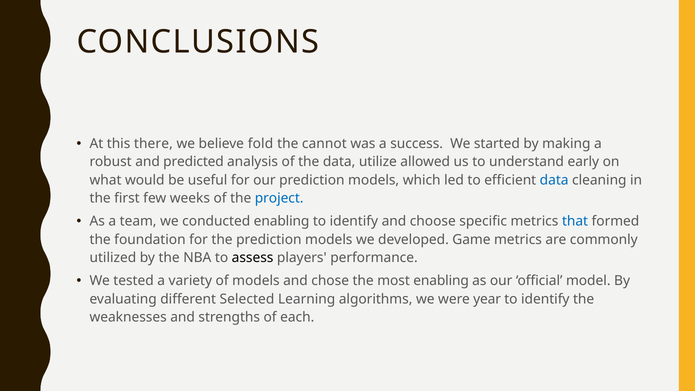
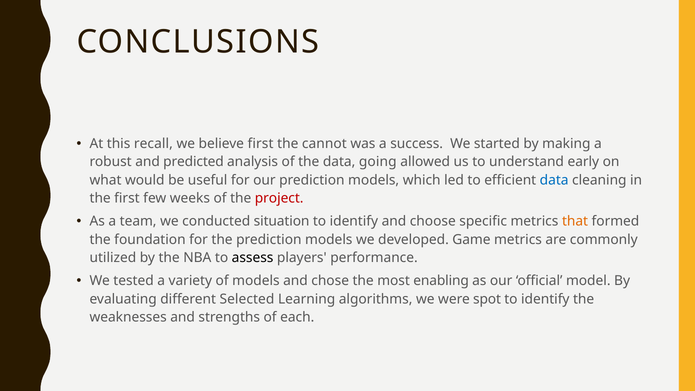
there: there -> recall (153, 144)
believe fold: fold -> first (261, 144)
utilize: utilize -> going (378, 162)
project colour: blue -> red (279, 198)
conducted enabling: enabling -> situation (282, 221)
that colour: blue -> orange (575, 221)
year: year -> spot (487, 299)
